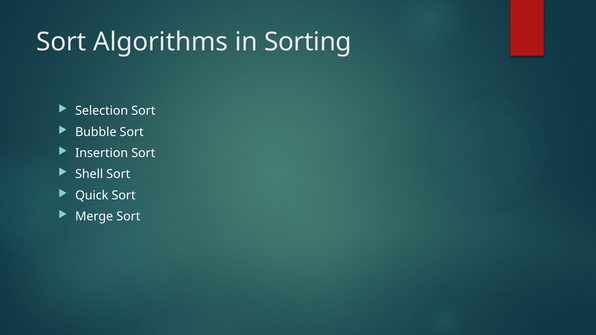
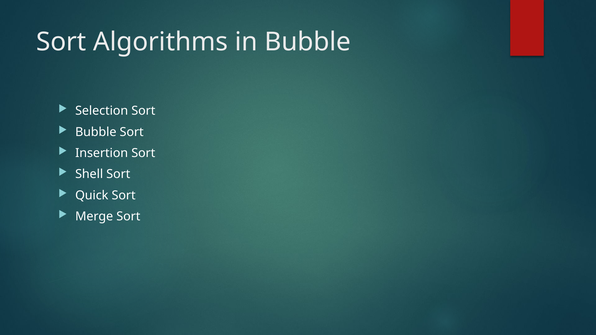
in Sorting: Sorting -> Bubble (308, 42)
